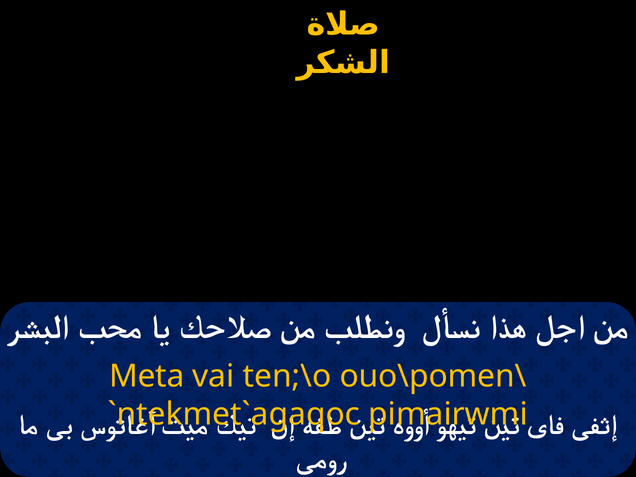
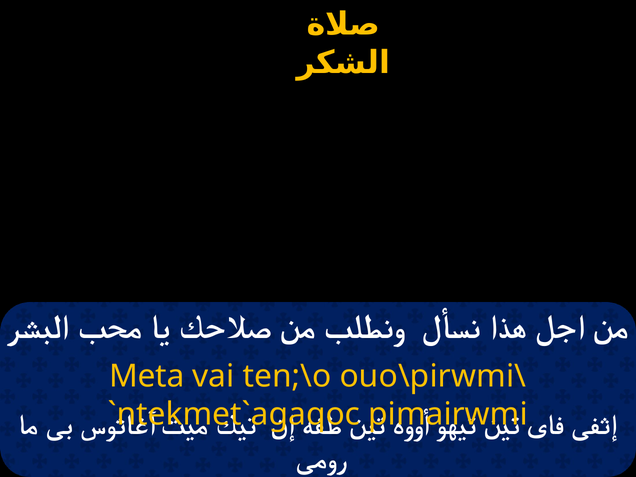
ouo\pomen\: ouo\pomen\ -> ouo\pirwmi\ (433, 376)
